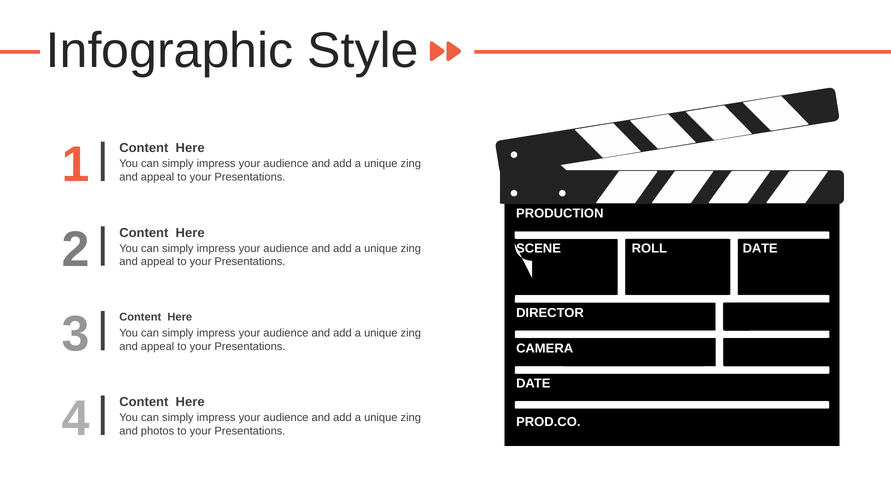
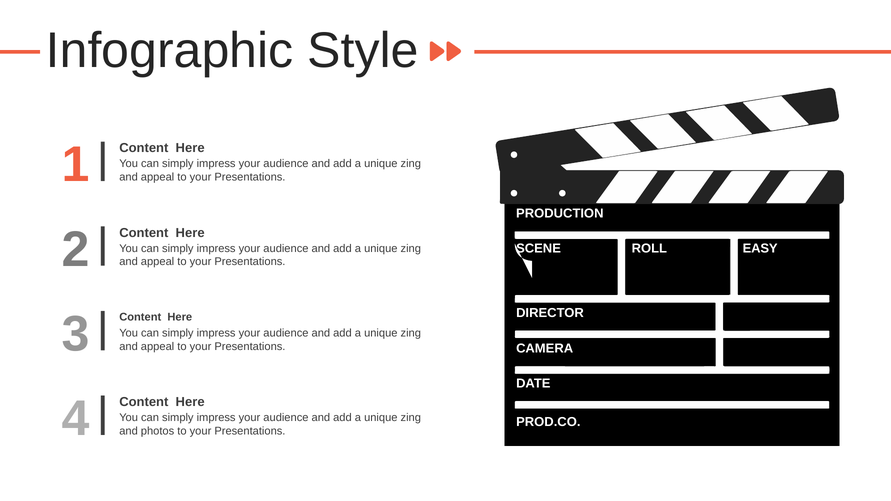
ROLL DATE: DATE -> EASY (760, 249)
